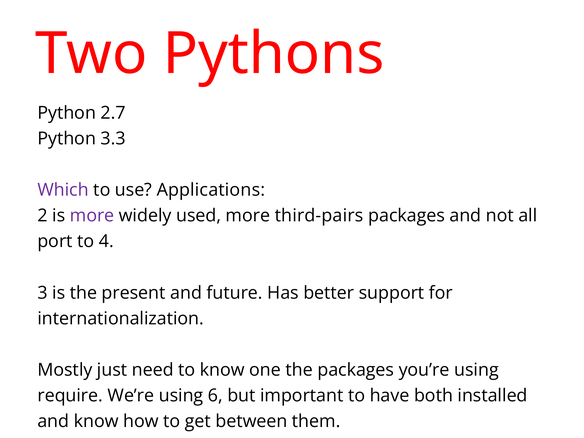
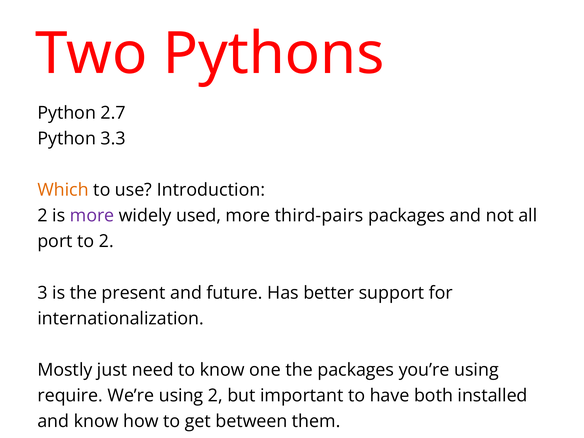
Which colour: purple -> orange (63, 190)
Applications: Applications -> Introduction (211, 190)
to 4: 4 -> 2 (106, 241)
using 6: 6 -> 2 (215, 396)
